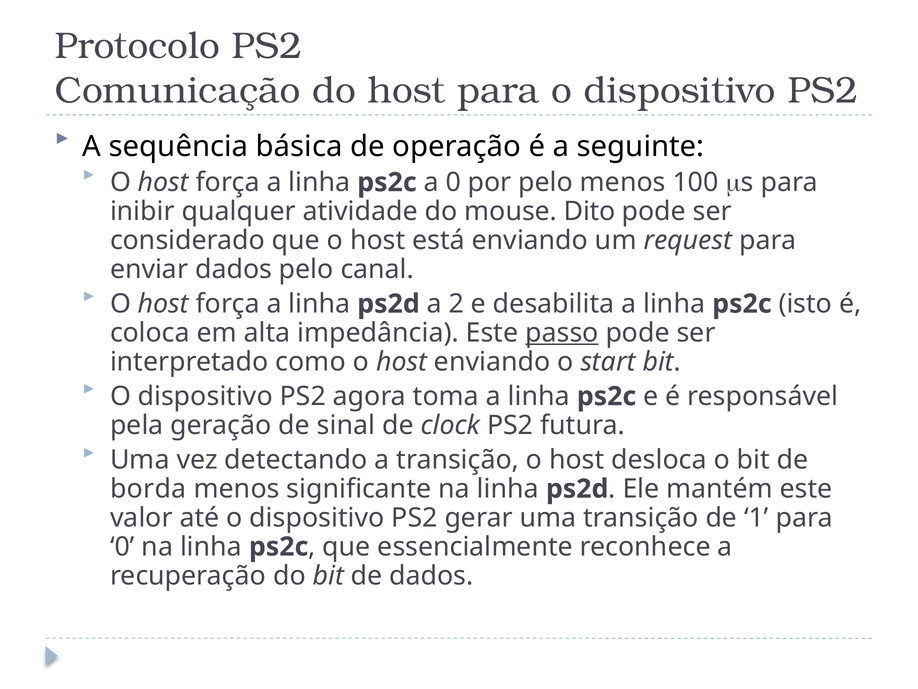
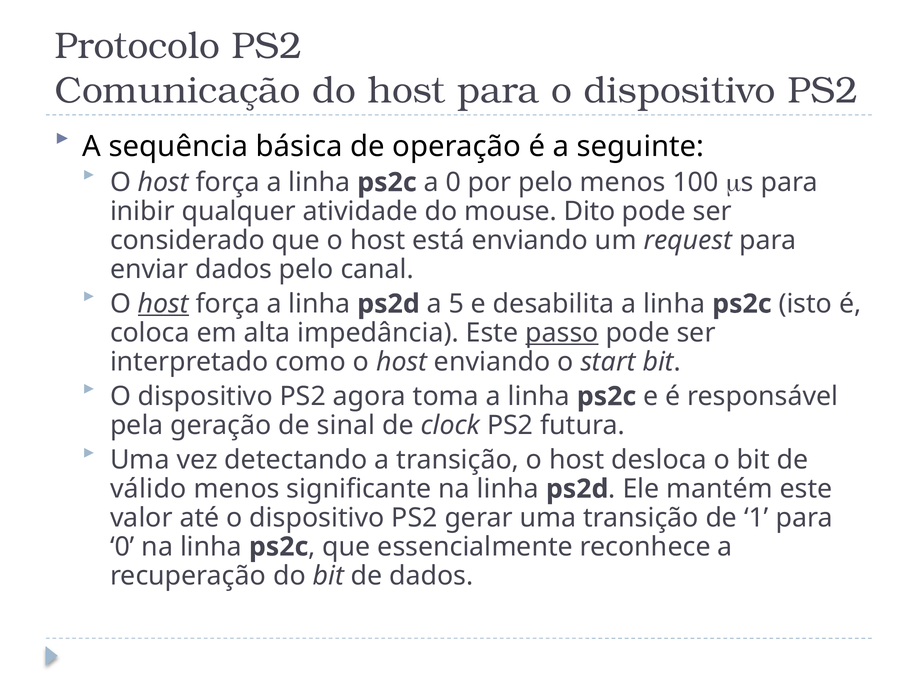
host underline: none -> present (163, 304)
2: 2 -> 5 (456, 304)
borda: borda -> válido (148, 489)
